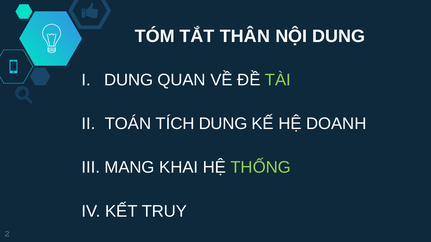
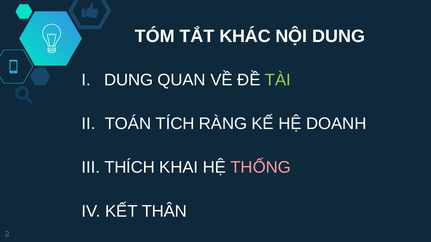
THÂN: THÂN -> KHÁC (245, 36)
TÍCH DUNG: DUNG -> RÀNG (223, 124)
MANG: MANG -> THÍCH (130, 168)
THỐNG colour: light green -> pink (261, 168)
TRUY: TRUY -> THÂN (164, 212)
